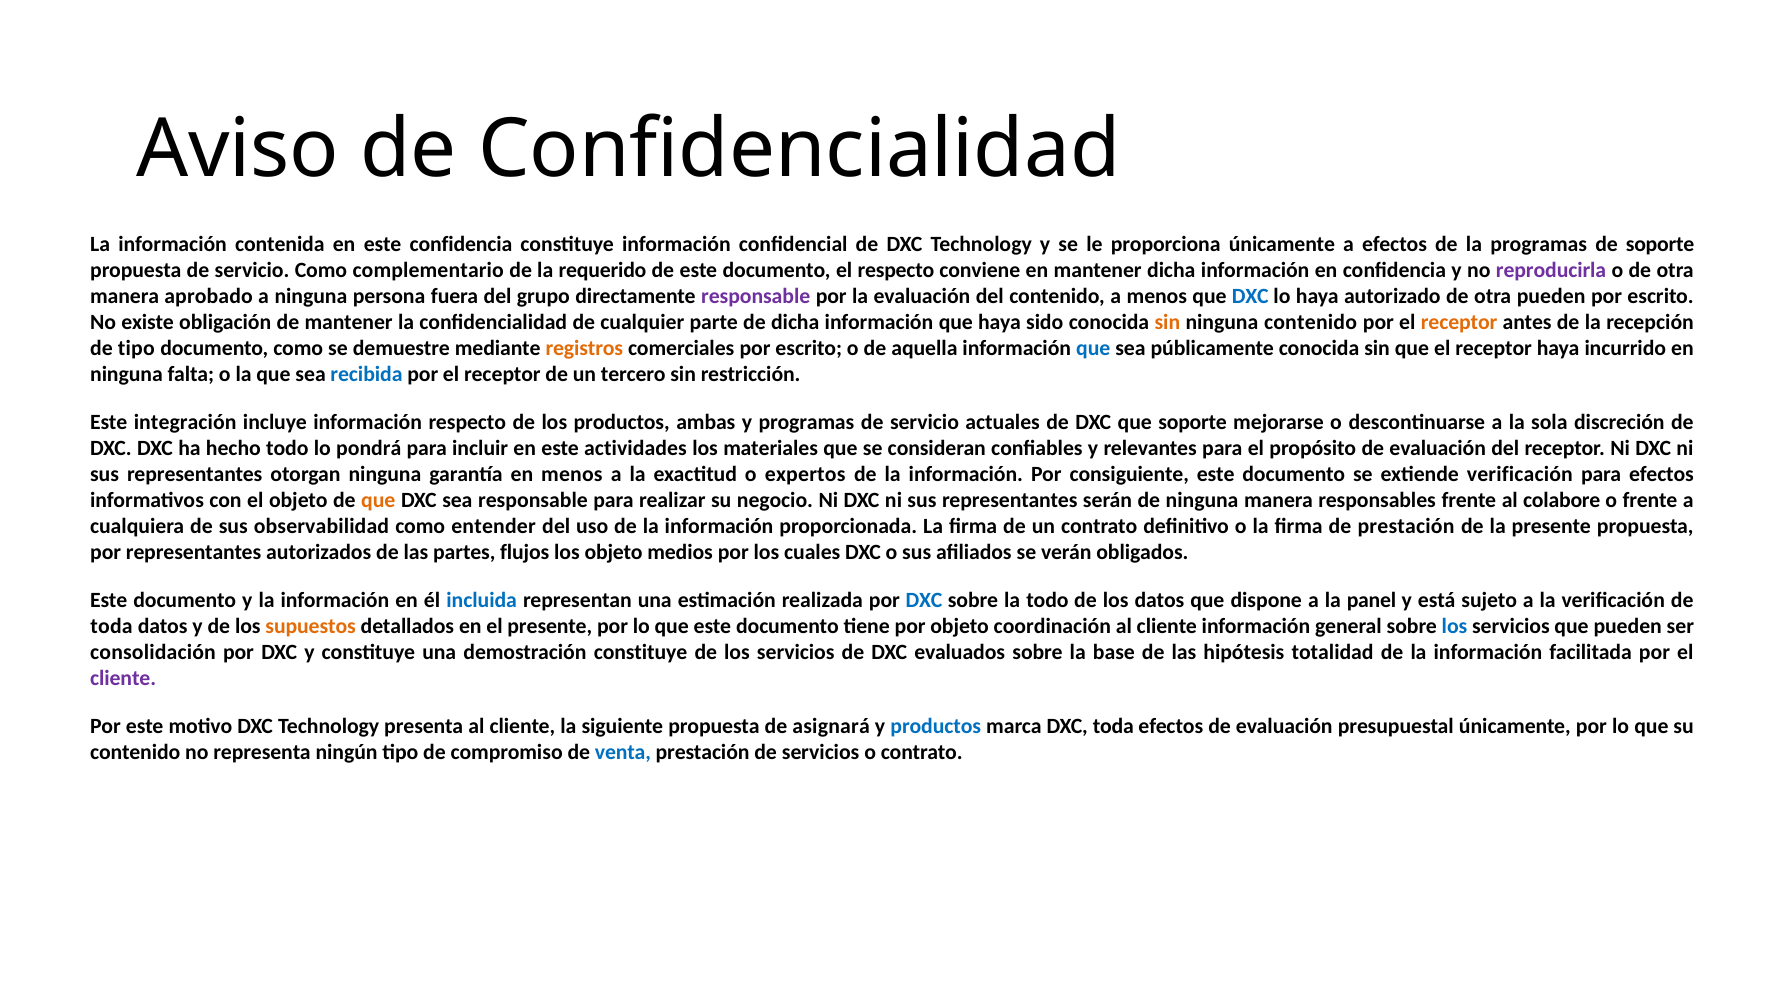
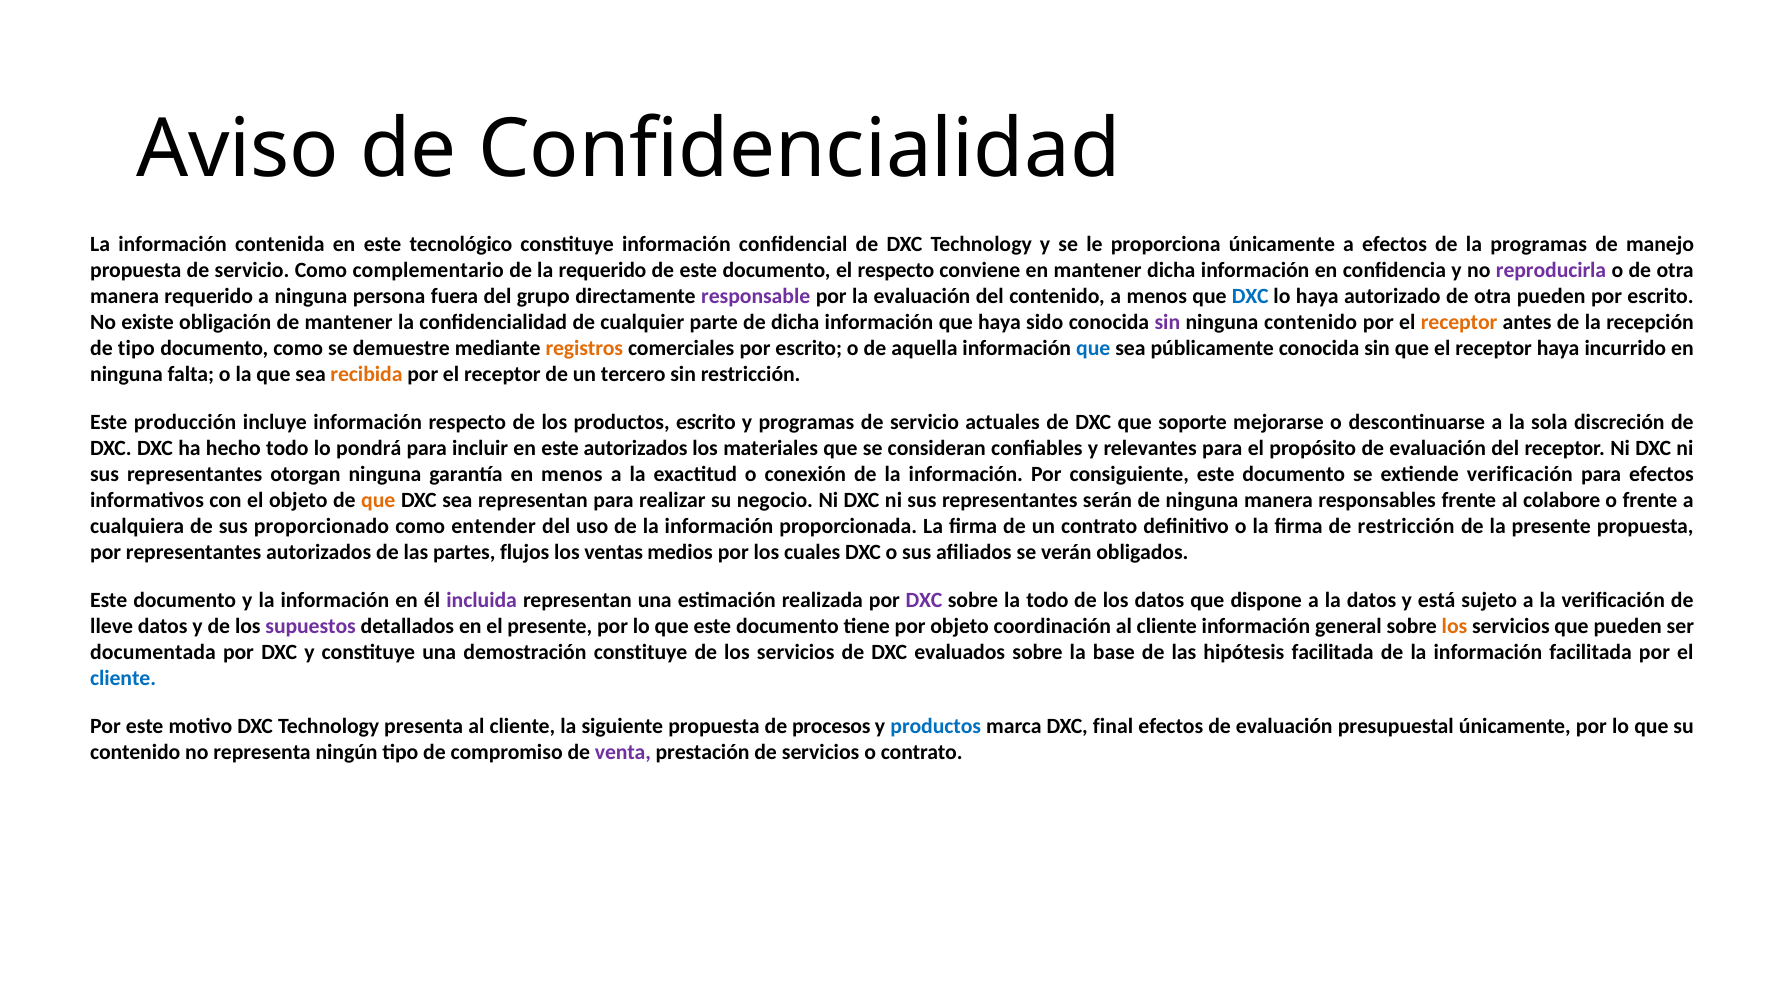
este confidencia: confidencia -> tecnológico (461, 245)
de soporte: soporte -> manejo (1660, 245)
manera aprobado: aprobado -> requerido (209, 297)
sin colour: orange -> purple (1167, 323)
recibida colour: blue -> orange (366, 375)
integración: integración -> producción (185, 423)
productos ambas: ambas -> escrito (706, 423)
este actividades: actividades -> autorizados (636, 449)
expertos: expertos -> conexión (805, 475)
sea responsable: responsable -> representan (533, 501)
observabilidad: observabilidad -> proporcionado (321, 527)
de prestación: prestación -> restricción (1406, 527)
los objeto: objeto -> ventas (614, 553)
incluida colour: blue -> purple (482, 601)
DXC colour: blue -> purple (924, 601)
la panel: panel -> datos (1371, 601)
toda: toda -> lleve (112, 627)
supuestos colour: orange -> purple (311, 627)
los colour: blue -> orange (1455, 627)
consolidación: consolidación -> documentada (153, 653)
hipótesis totalidad: totalidad -> facilitada (1333, 653)
cliente colour: purple -> blue (123, 679)
asignará: asignará -> procesos (831, 727)
DXC toda: toda -> final (1113, 727)
venta colour: blue -> purple (623, 753)
